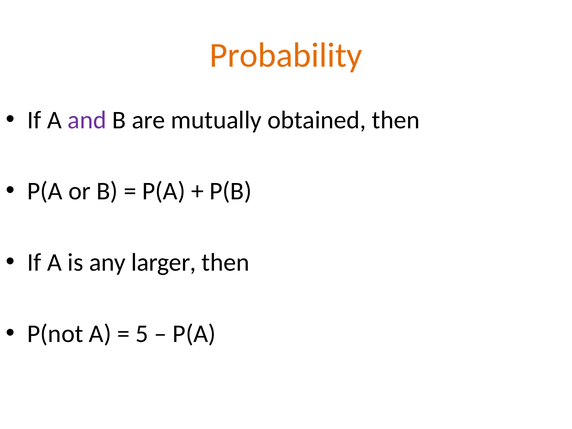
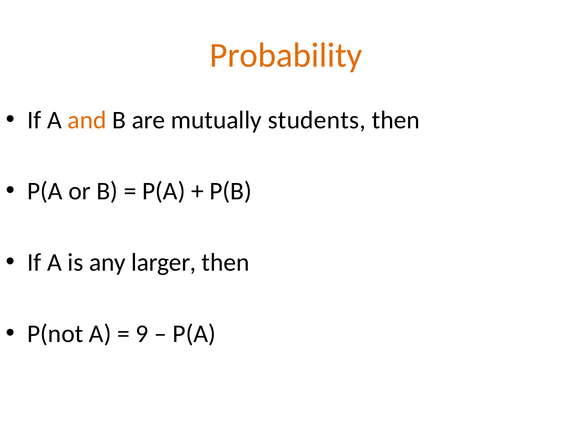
and colour: purple -> orange (87, 120)
obtained: obtained -> students (317, 120)
5: 5 -> 9 (142, 334)
